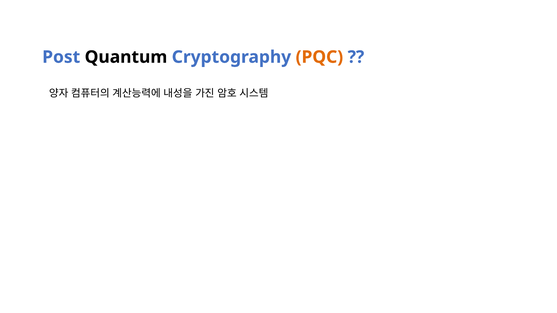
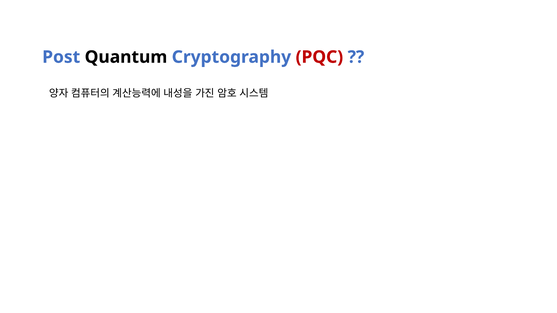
PQC colour: orange -> red (319, 57)
